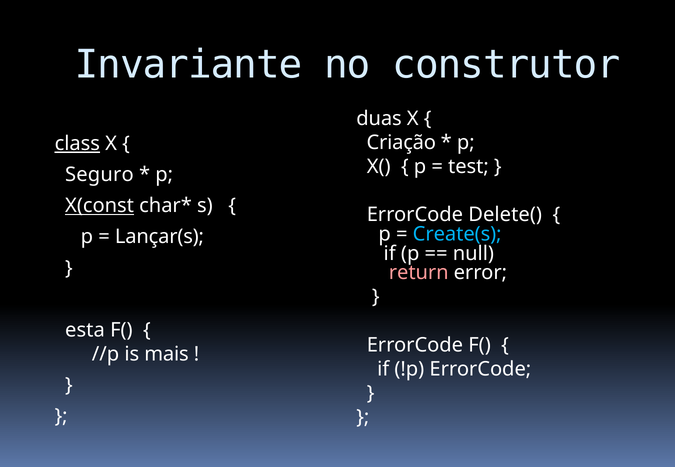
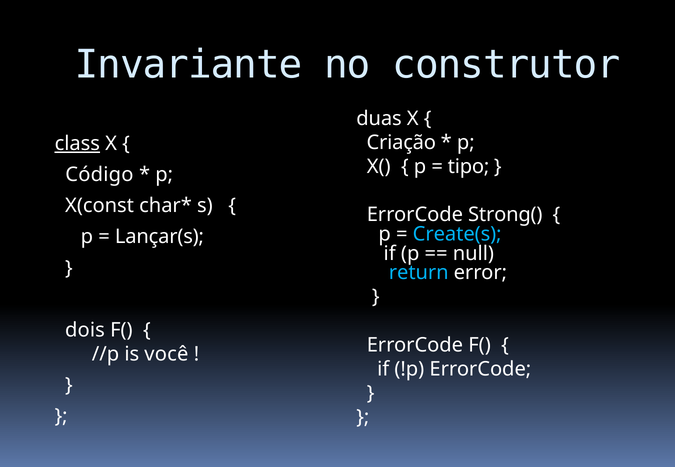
test: test -> tipo (469, 167)
Seguro: Seguro -> Código (99, 175)
X(const underline: present -> none (100, 206)
Delete(: Delete( -> Strong( (505, 215)
return colour: pink -> light blue (419, 273)
esta: esta -> dois (85, 330)
mais: mais -> você (166, 354)
